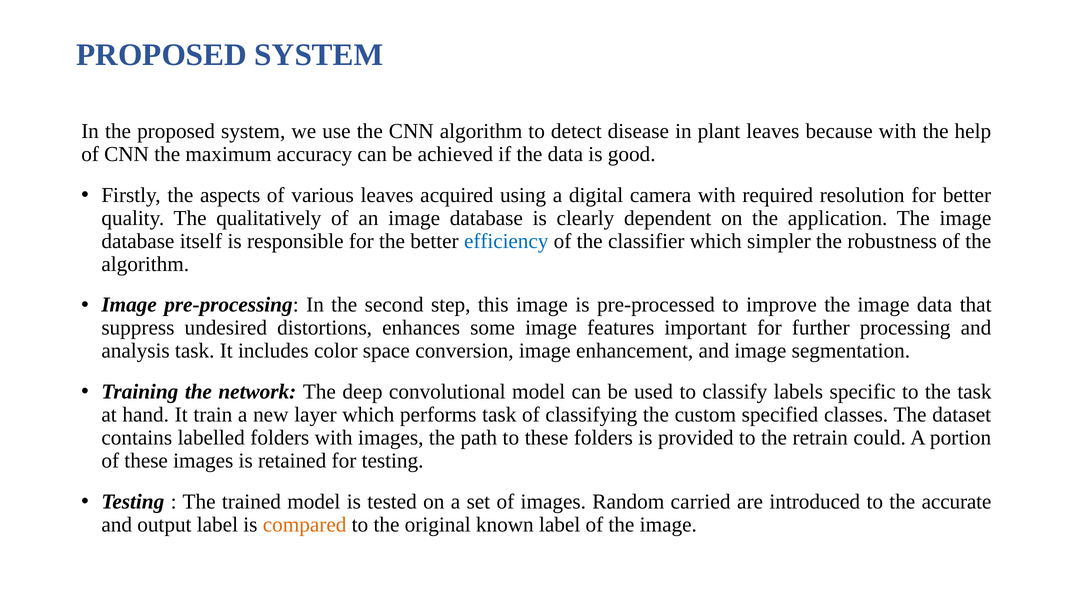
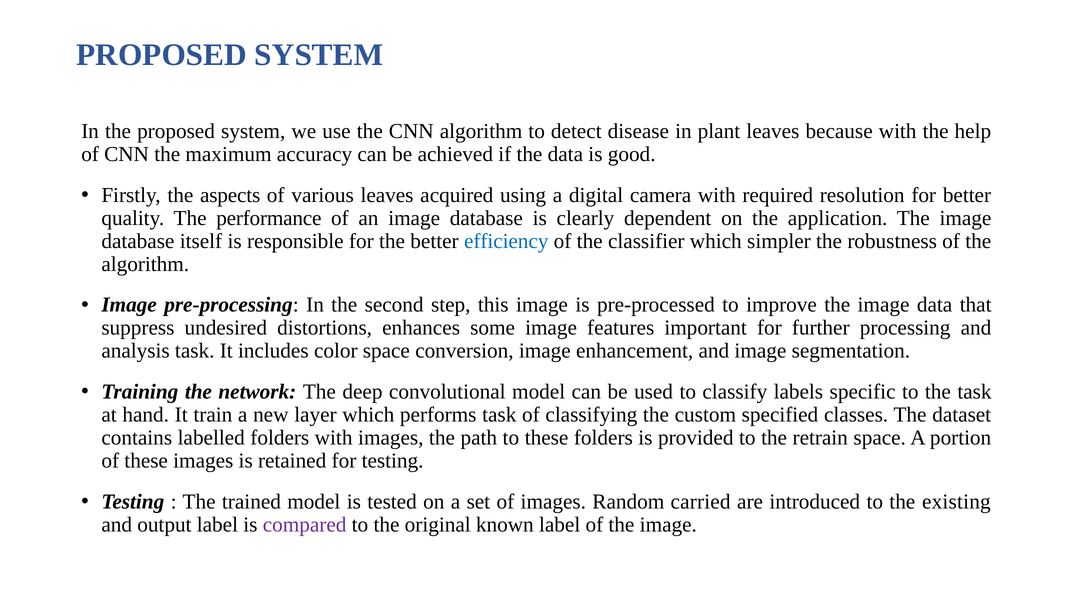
qualitatively: qualitatively -> performance (269, 218)
retrain could: could -> space (880, 438)
accurate: accurate -> existing (956, 502)
compared colour: orange -> purple (305, 525)
